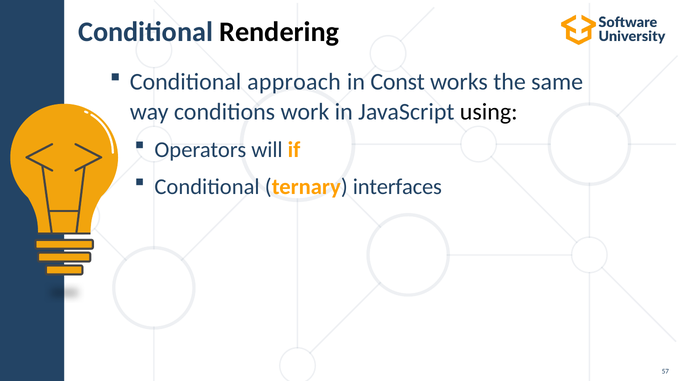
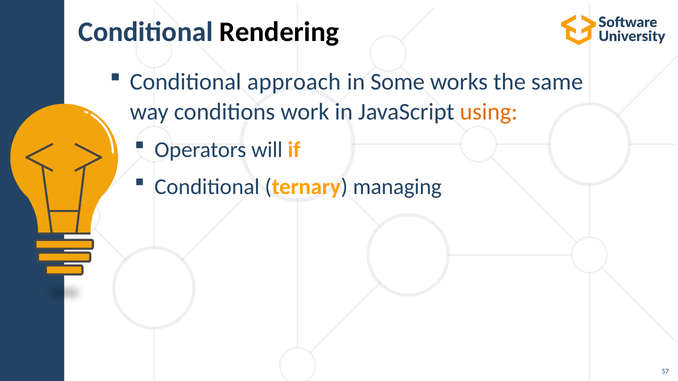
Const: Const -> Some (398, 82)
using colour: black -> orange (489, 112)
interfaces: interfaces -> managing (397, 187)
